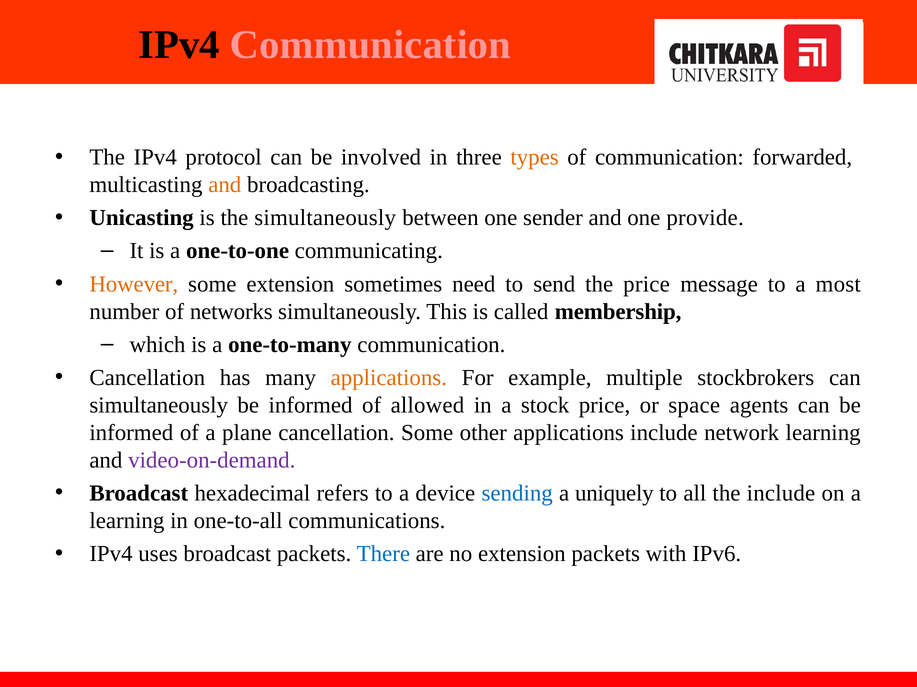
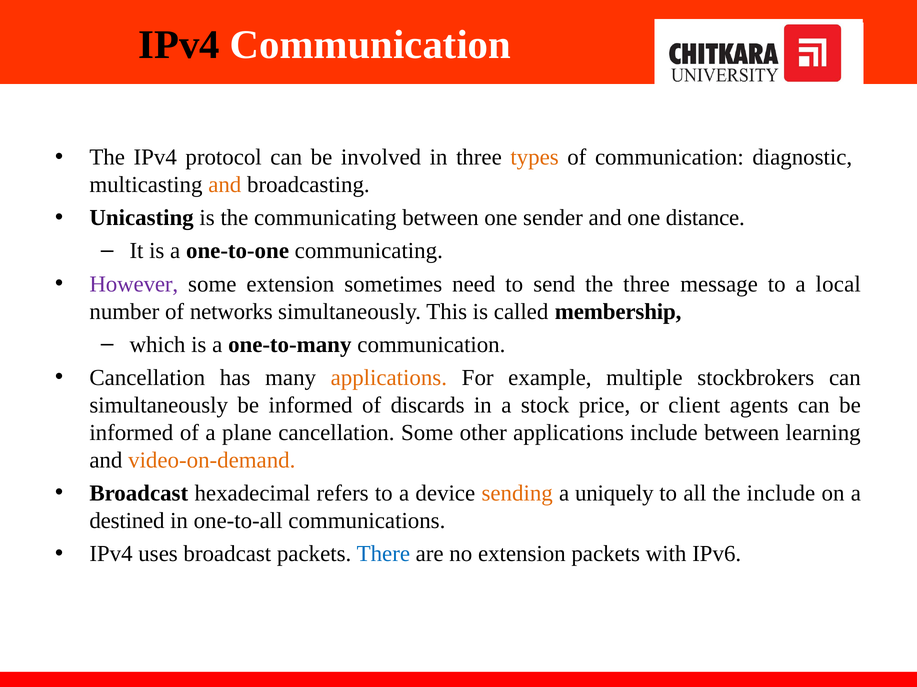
Communication colour: pink -> white (370, 45)
forwarded: forwarded -> diagnostic (802, 157)
the simultaneously: simultaneously -> communicating (325, 218)
provide: provide -> distance (705, 218)
However colour: orange -> purple (134, 284)
the price: price -> three (647, 284)
most: most -> local (838, 284)
allowed: allowed -> discards (428, 406)
space: space -> client (694, 406)
include network: network -> between (742, 433)
video-on-demand colour: purple -> orange (212, 461)
sending colour: blue -> orange (517, 494)
learning: learning -> destined (127, 521)
